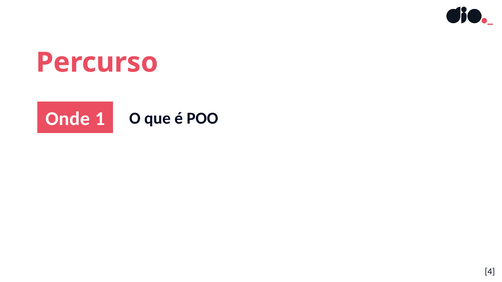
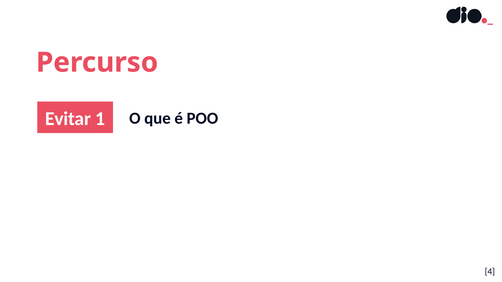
Onde: Onde -> Evitar (68, 119)
